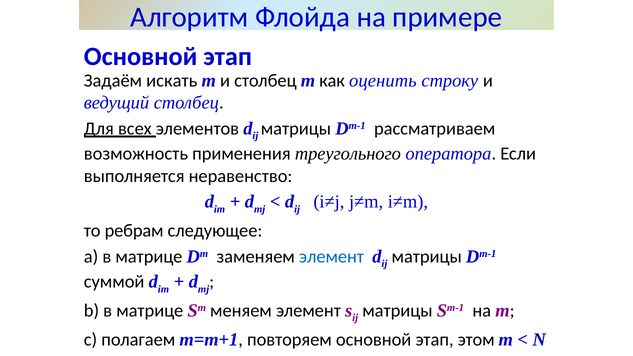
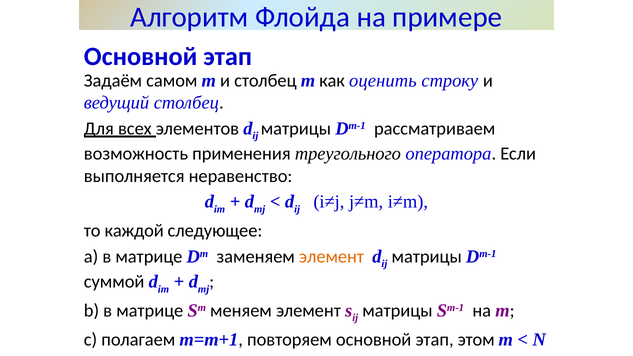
искать: искать -> самом (172, 81)
ребрам: ребрам -> каждой (134, 231)
элемент colour: blue -> orange (331, 257)
